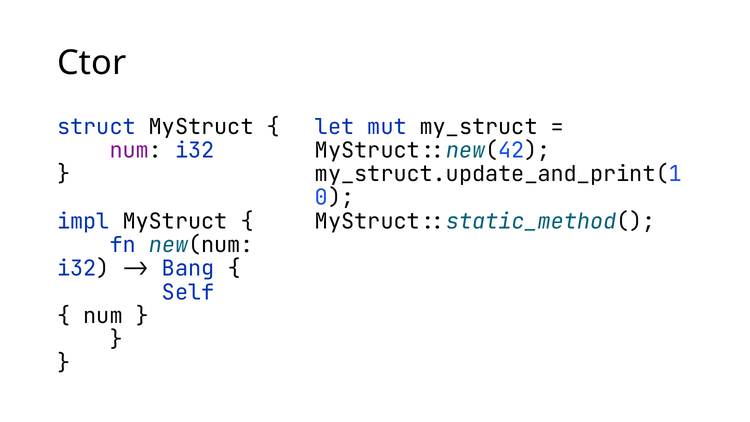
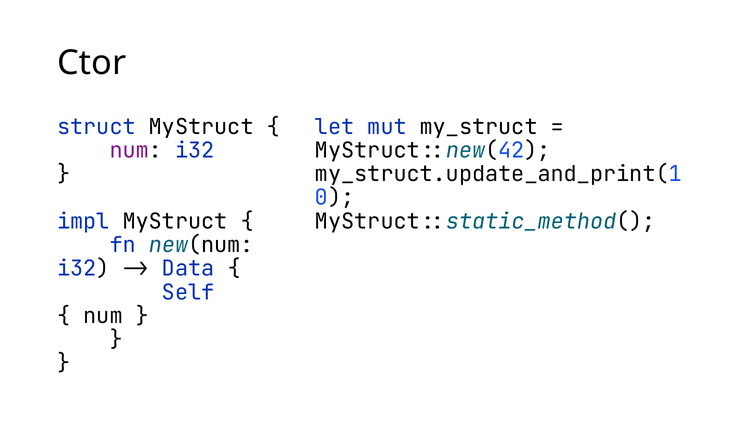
Bang: Bang -> Data (188, 269)
